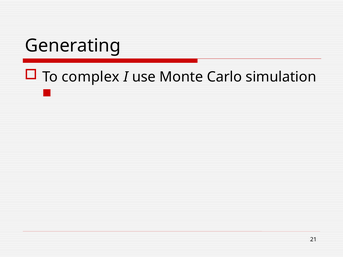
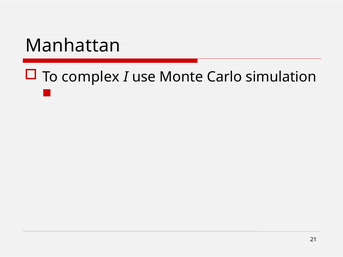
Generating: Generating -> Manhattan (73, 46)
